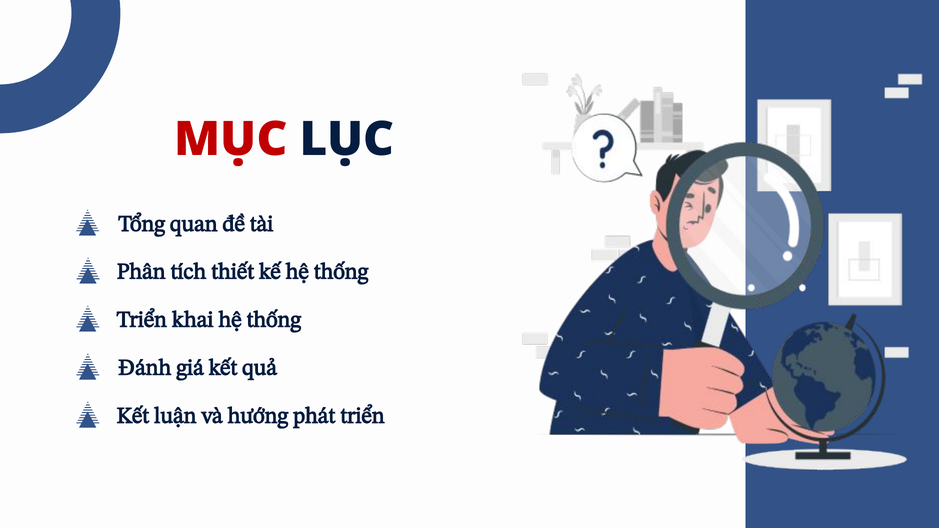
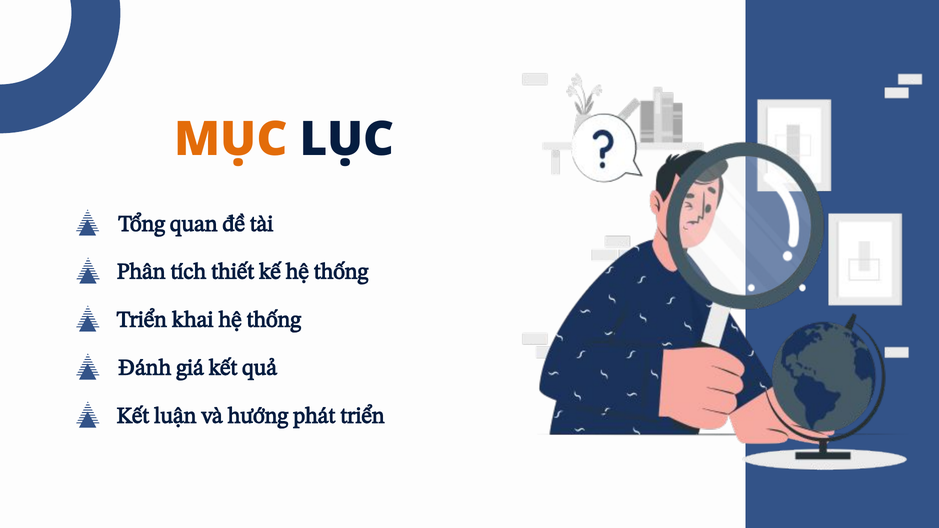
MỤC colour: red -> orange (231, 140)
